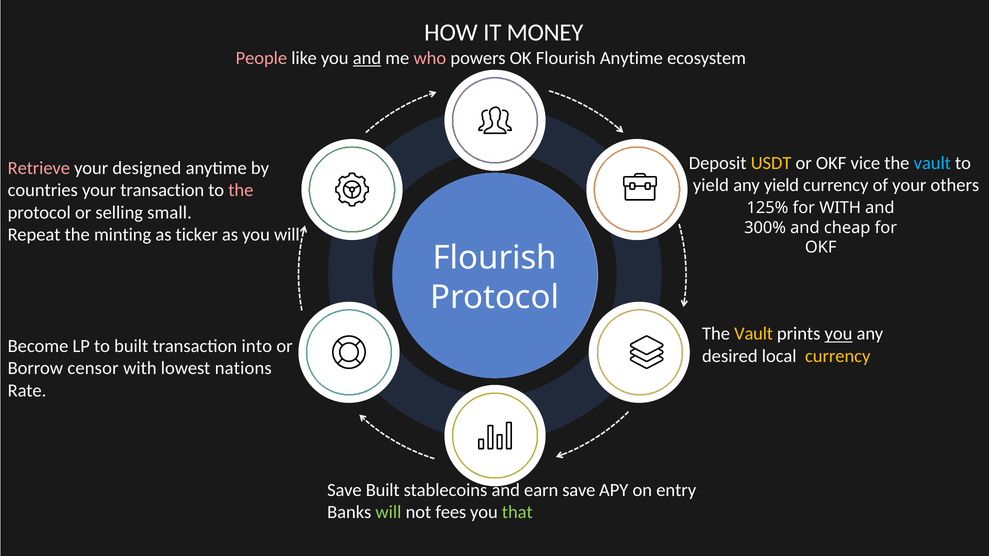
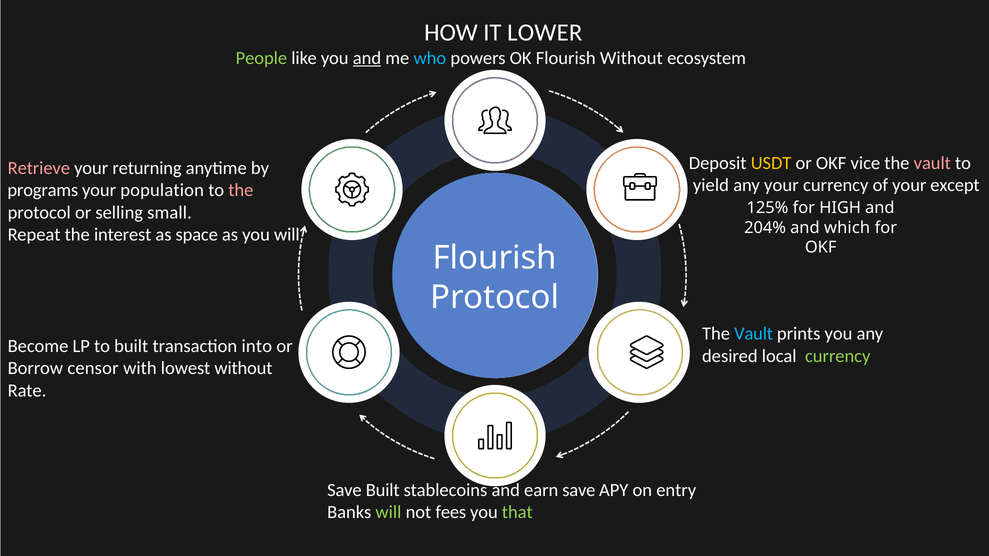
MONEY: MONEY -> LOWER (545, 33)
People colour: pink -> light green (261, 58)
who colour: pink -> light blue (430, 58)
Flourish Anytime: Anytime -> Without (631, 58)
vault colour: light blue -> pink (932, 163)
designed: designed -> returning (147, 168)
any yield: yield -> your (781, 185)
others: others -> except (955, 185)
countries: countries -> programs (43, 190)
your transaction: transaction -> population (162, 190)
for WITH: WITH -> HIGH (840, 208)
300%: 300% -> 204% (765, 228)
cheap: cheap -> which (847, 228)
minting: minting -> interest (123, 235)
ticker: ticker -> space (197, 235)
Vault colour: yellow -> light blue (754, 334)
you underline: present -> none (838, 334)
currency colour: yellow -> light green (838, 356)
lowest nations: nations -> without (243, 368)
